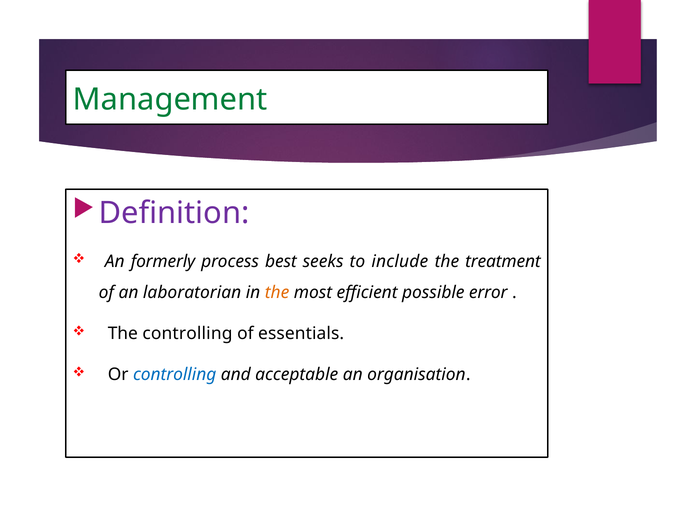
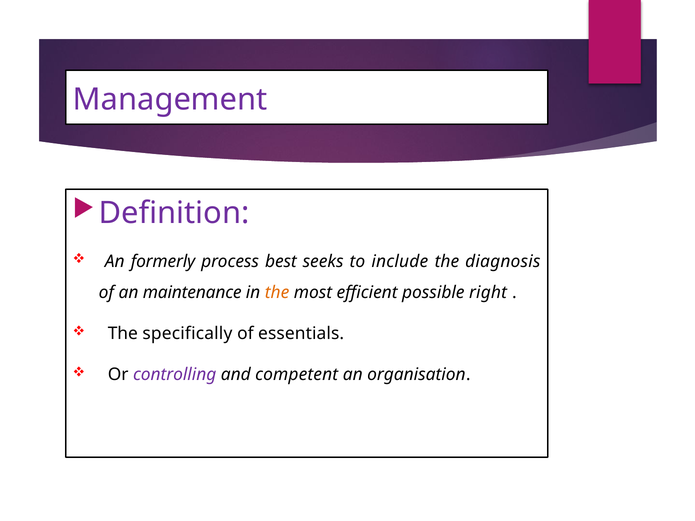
Management colour: green -> purple (170, 100)
treatment: treatment -> diagnosis (503, 261)
laboratorian: laboratorian -> maintenance (192, 293)
error: error -> right (488, 293)
The controlling: controlling -> specifically (187, 334)
controlling colour: blue -> purple (175, 375)
acceptable: acceptable -> competent (297, 375)
